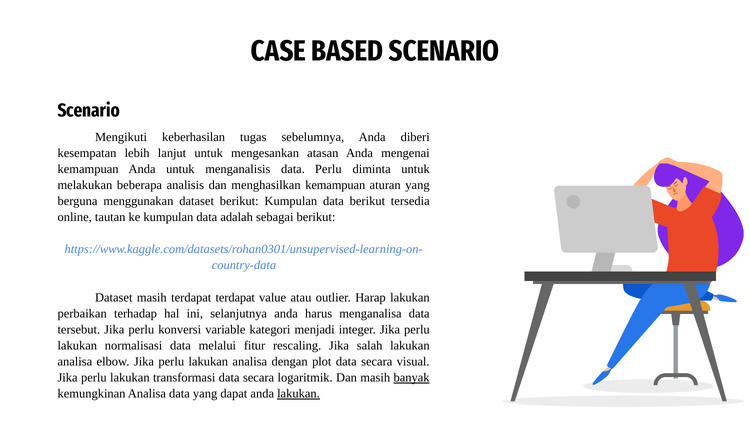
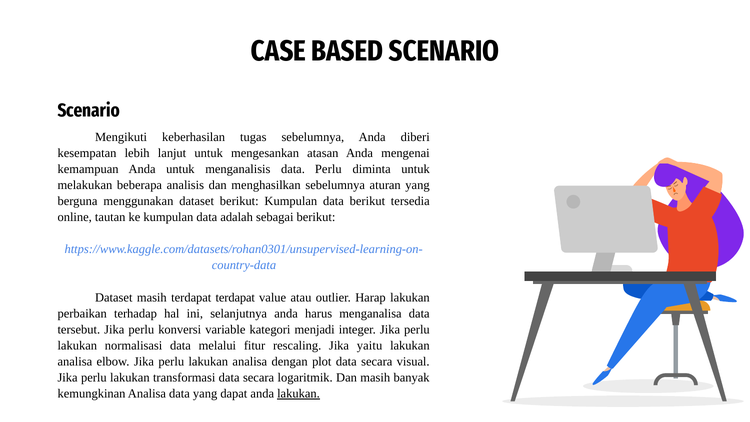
menghasilkan kemampuan: kemampuan -> sebelumnya (335, 185)
salah: salah -> yaitu (370, 345)
banyak underline: present -> none (412, 377)
